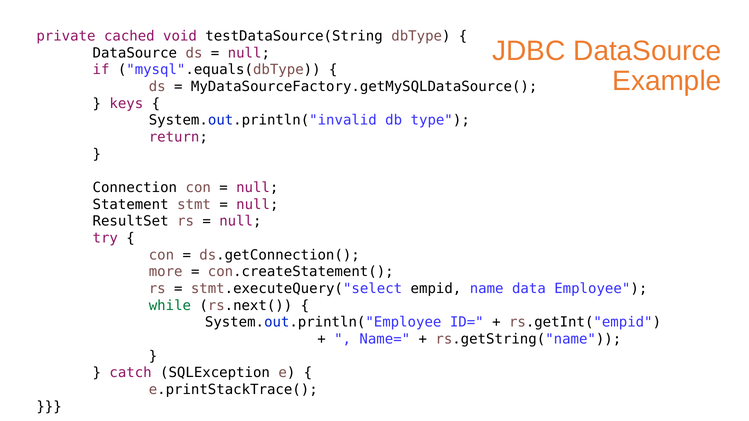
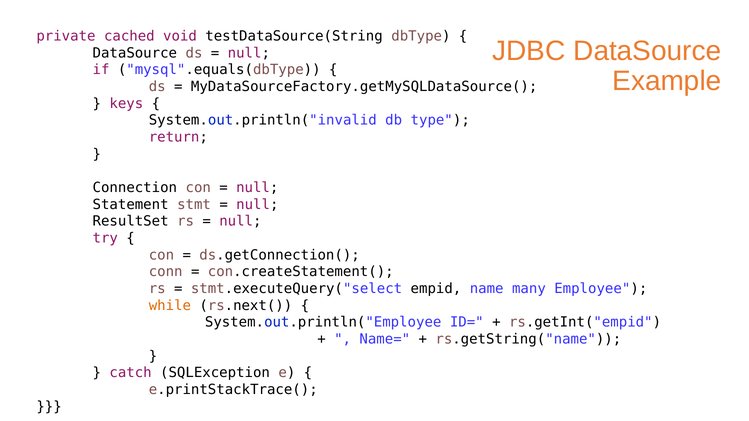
more: more -> conn (166, 272)
data: data -> many (529, 289)
while colour: green -> orange (170, 306)
